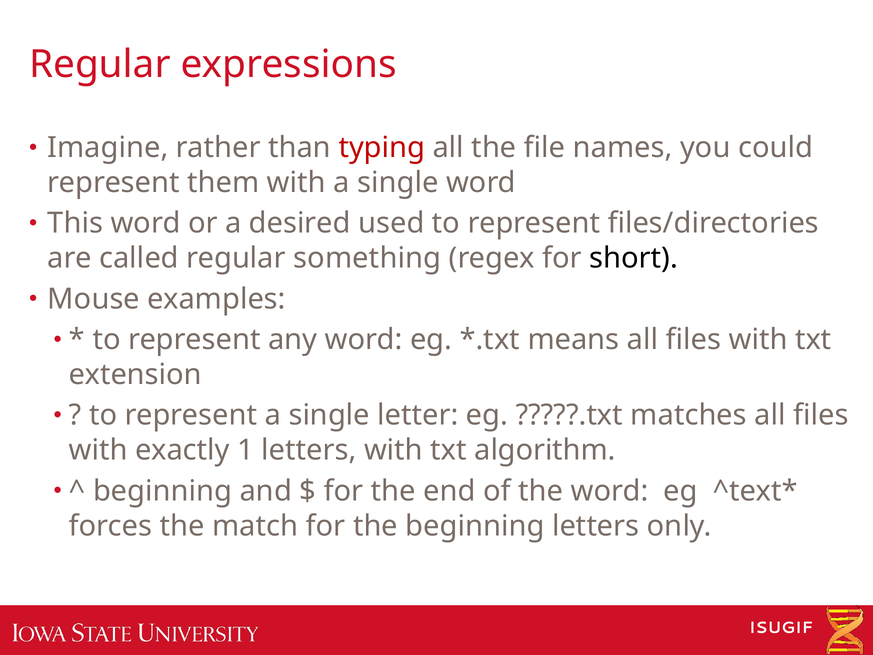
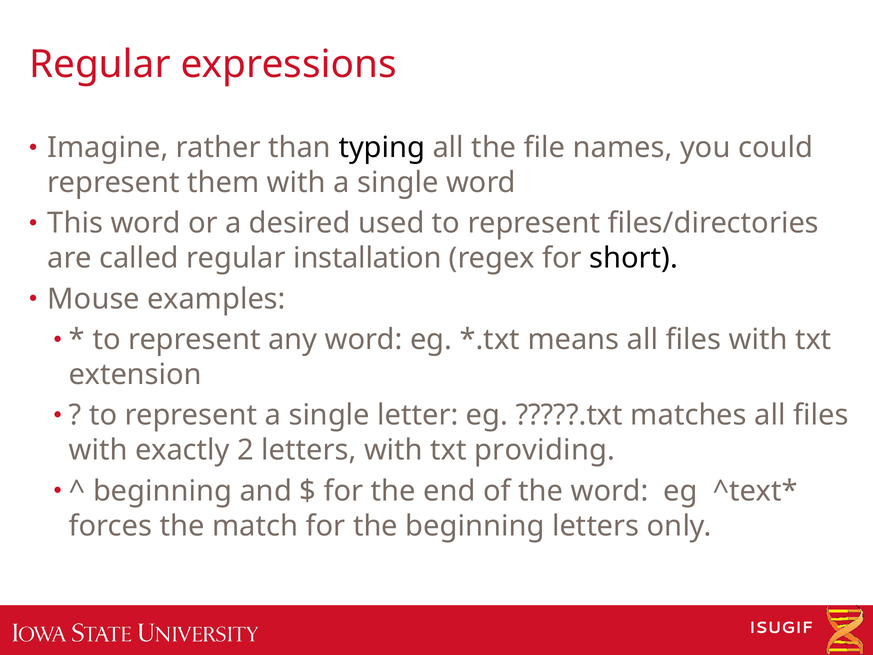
typing colour: red -> black (382, 148)
something: something -> installation (368, 258)
1: 1 -> 2 (246, 450)
algorithm: algorithm -> providing (545, 450)
